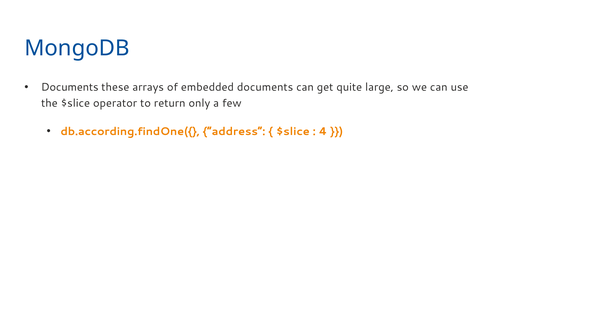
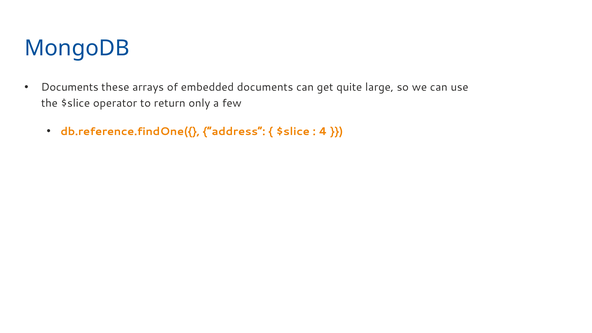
db.according.findOne({: db.according.findOne({ -> db.reference.findOne({ (130, 132)
